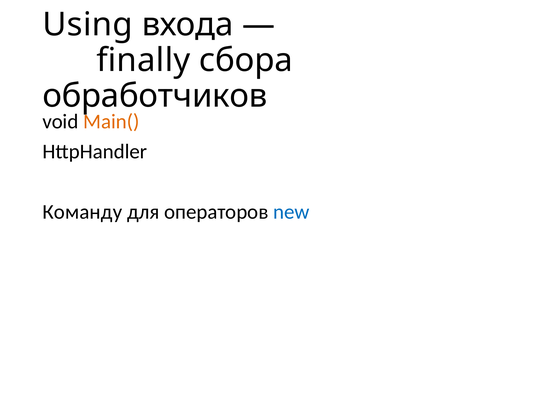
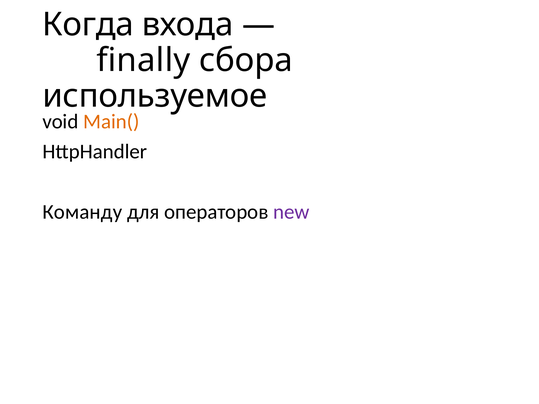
Using: Using -> Когда (88, 25)
обработчиков: обработчиков -> используемое (155, 96)
new colour: blue -> purple (291, 212)
